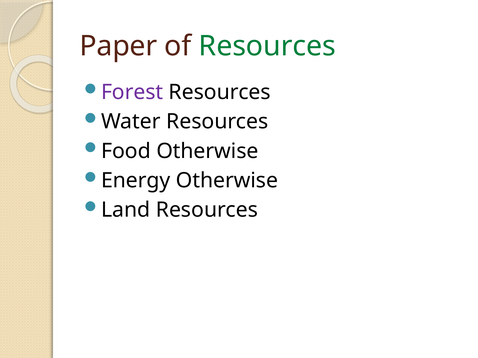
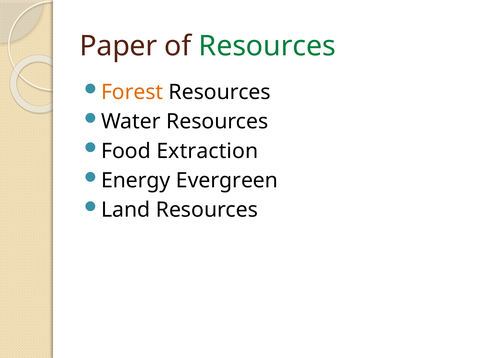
Forest colour: purple -> orange (132, 92)
Food Otherwise: Otherwise -> Extraction (207, 151)
Energy Otherwise: Otherwise -> Evergreen (227, 181)
